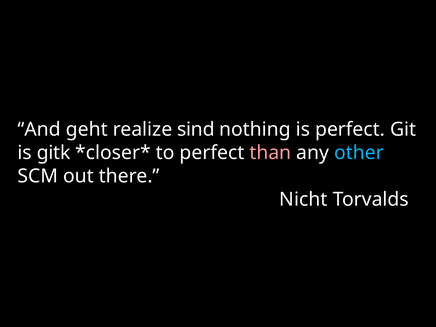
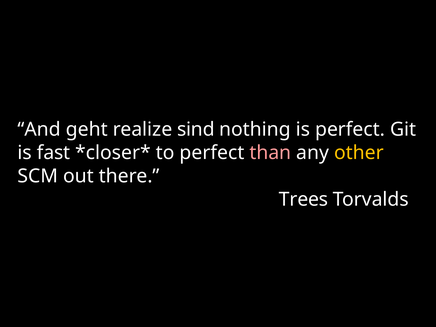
gitk: gitk -> fast (54, 153)
other colour: light blue -> yellow (359, 153)
Nicht: Nicht -> Trees (304, 199)
